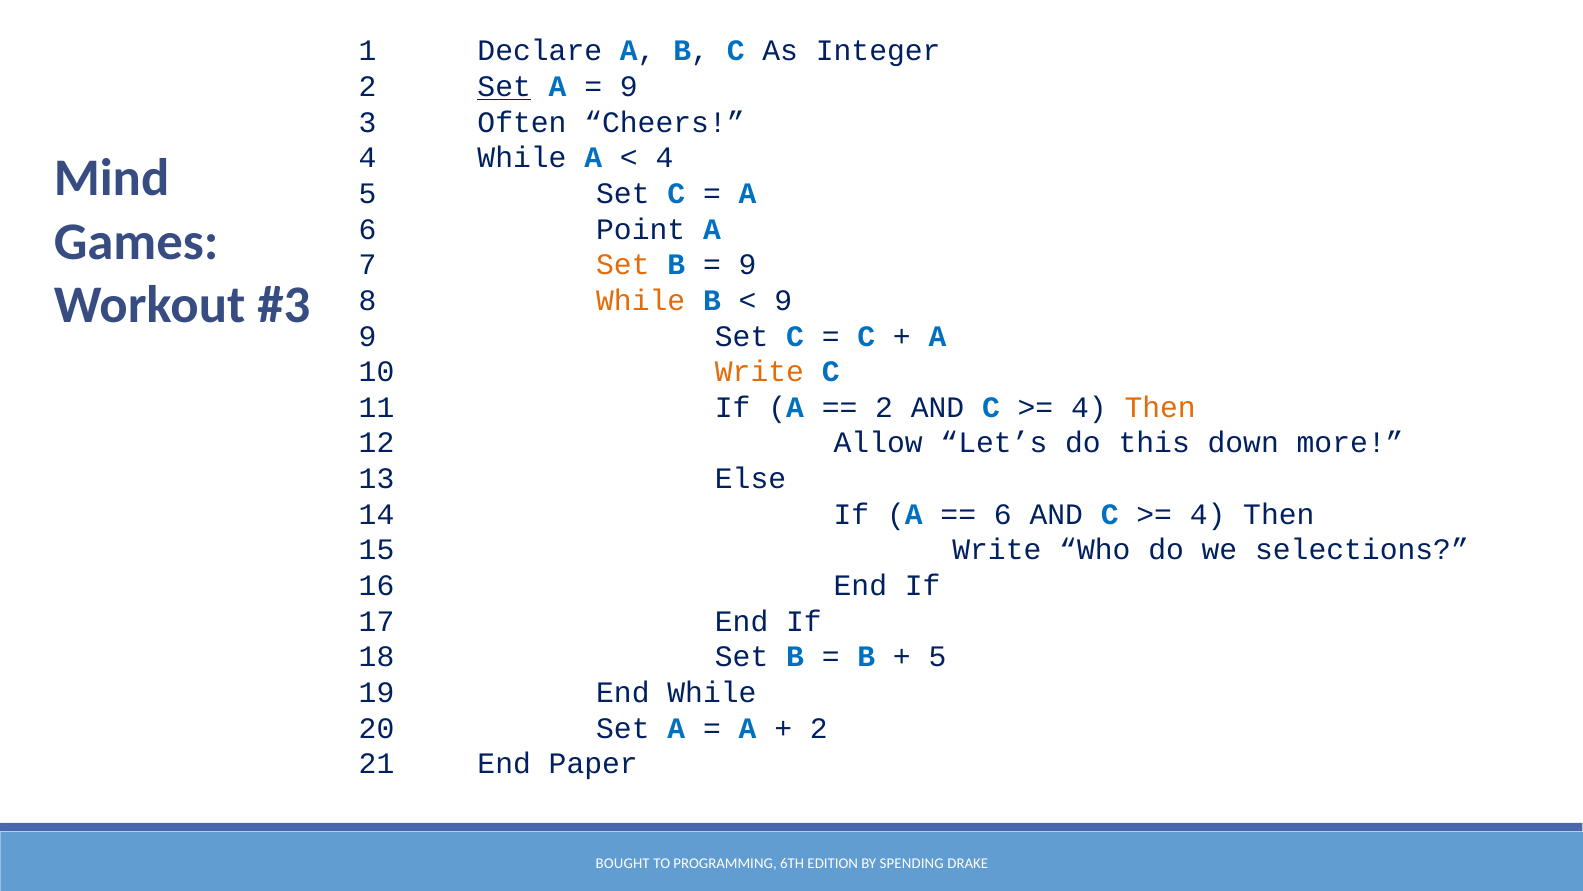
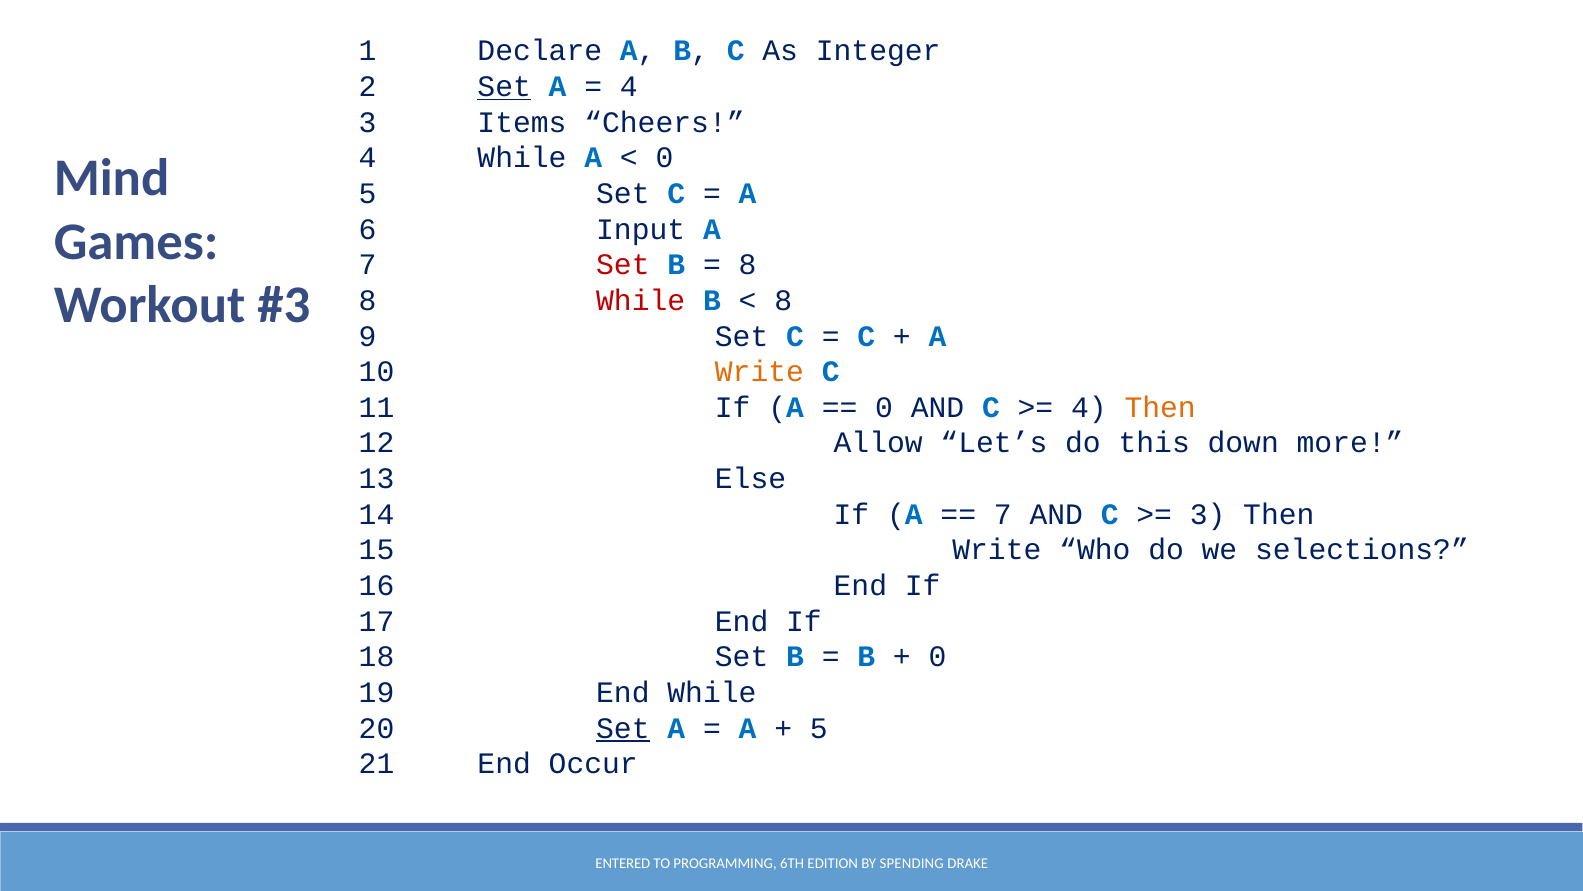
9: 9 -> 4 (629, 87)
Often: Often -> Items (522, 122)
4: 4 -> 0 (664, 158)
Point: Point -> Input (641, 229)
Set colour: orange -> red (623, 265)
9: 9 -> 8 (748, 265)
While colour: orange -> red (641, 300)
9: 9 -> 8 (783, 300)
2: 2 -> 0 (884, 407)
6: 6 -> 7 (1003, 514)
4: 4 -> 3 (1208, 514)
5: 5 -> 0 (938, 657)
Set underline: none -> present (623, 728)
2: 2 -> 5 (819, 728)
Paper: Paper -> Occur (593, 763)
BOUGHT: BOUGHT -> ENTERED (623, 863)
